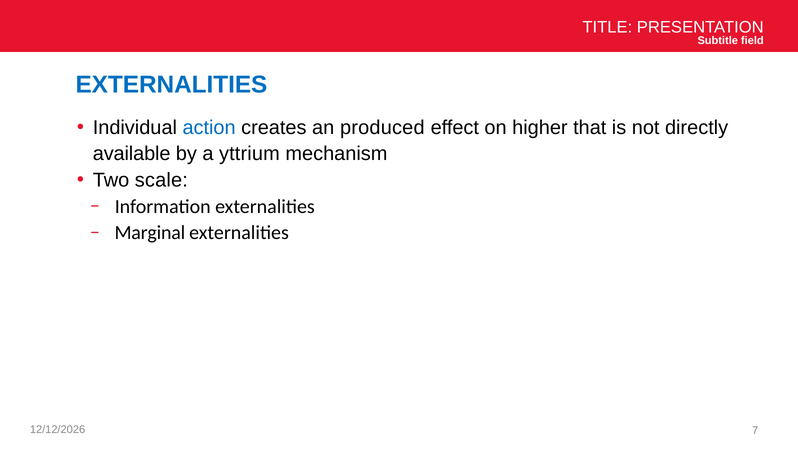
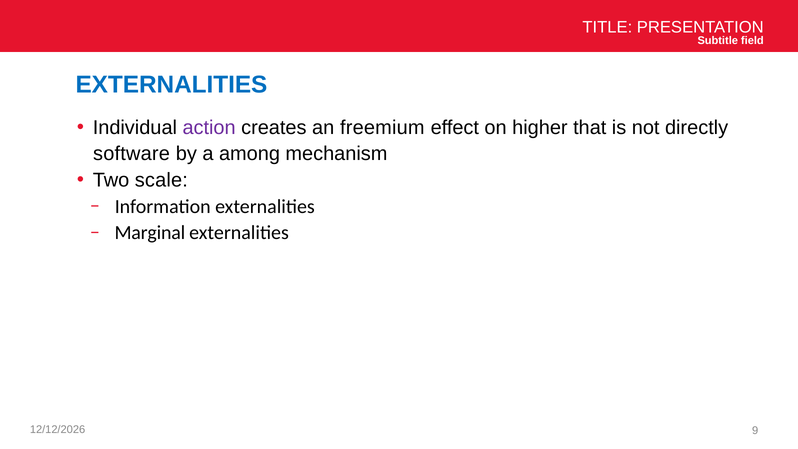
action colour: blue -> purple (209, 127)
produced: produced -> freemium (382, 127)
available: available -> software (131, 154)
yttrium: yttrium -> among (250, 154)
7: 7 -> 9 (755, 430)
